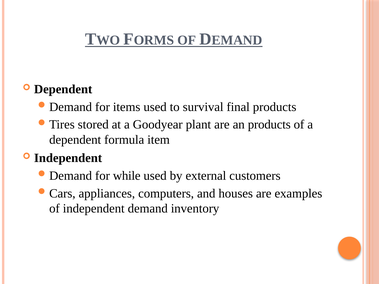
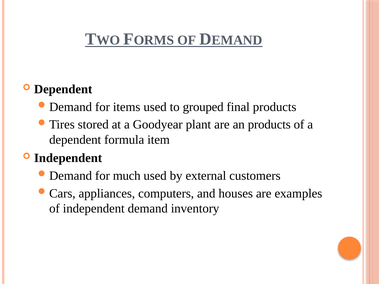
survival: survival -> grouped (203, 107)
while: while -> much (127, 176)
